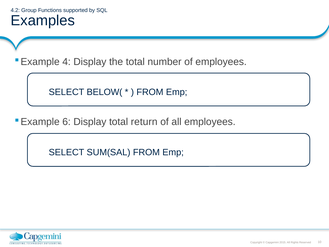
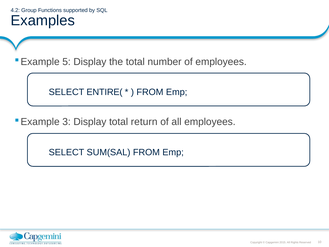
4: 4 -> 5 (67, 62)
BELOW(: BELOW( -> ENTIRE( (105, 92)
6: 6 -> 3 (67, 122)
